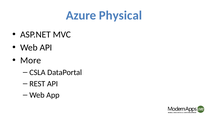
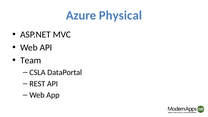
More: More -> Team (31, 60)
